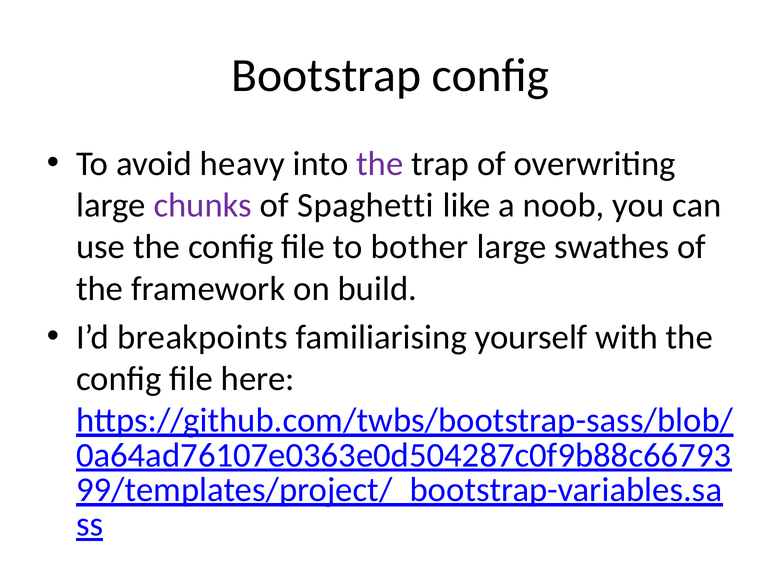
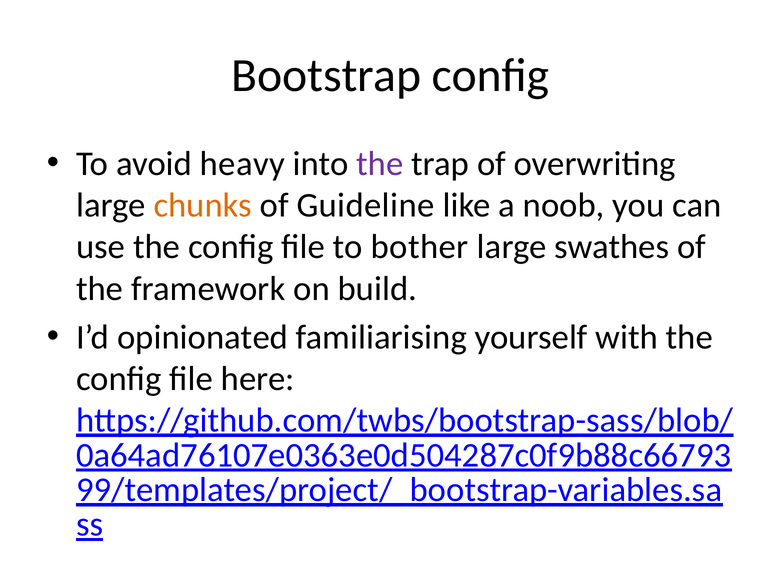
chunks colour: purple -> orange (203, 206)
Spaghetti: Spaghetti -> Guideline (365, 206)
breakpoints: breakpoints -> opinionated (203, 338)
